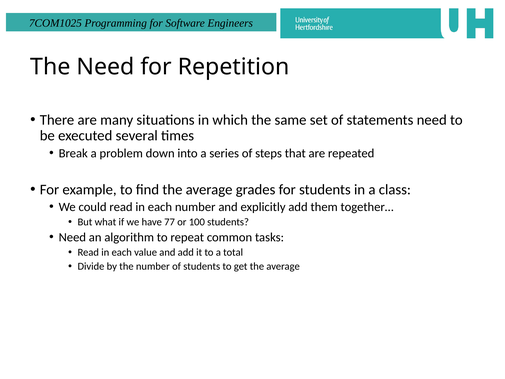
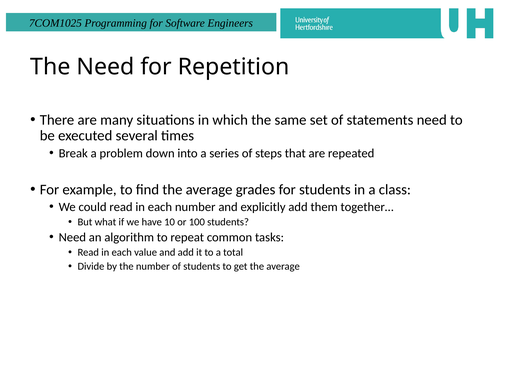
77: 77 -> 10 (170, 222)
